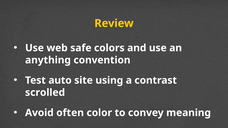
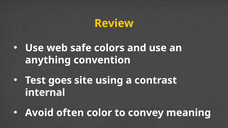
auto: auto -> goes (60, 80)
scrolled: scrolled -> internal (45, 93)
